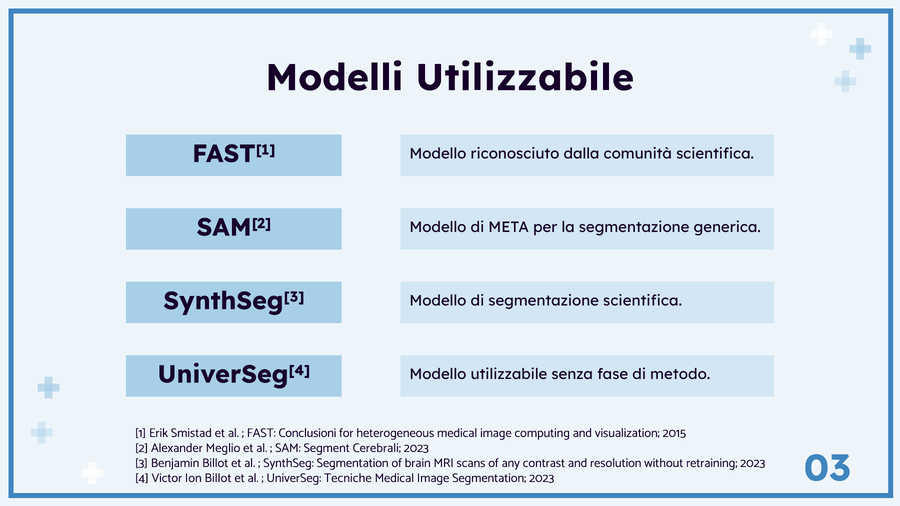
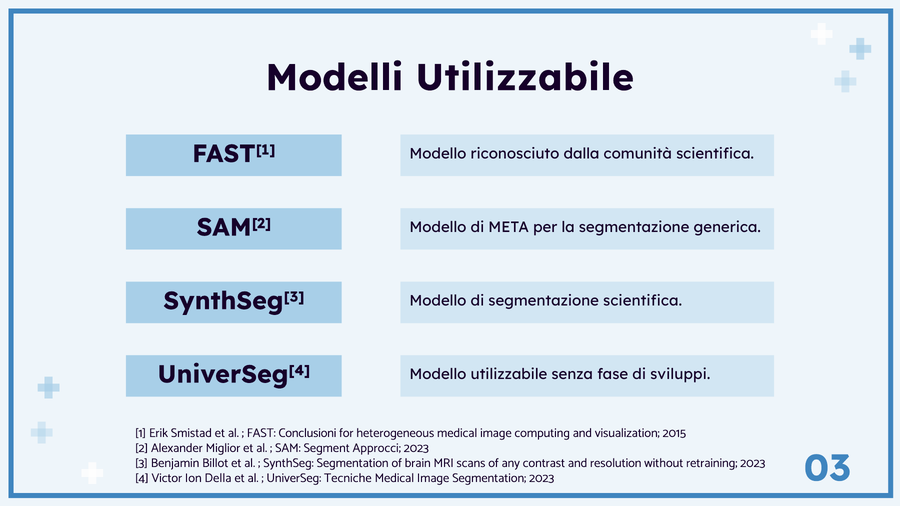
metodo: metodo -> sviluppi (680, 374)
Meglio: Meglio -> Miglior (223, 448)
Cerebrali: Cerebrali -> Approcci (377, 448)
Ion Billot: Billot -> Della (218, 478)
